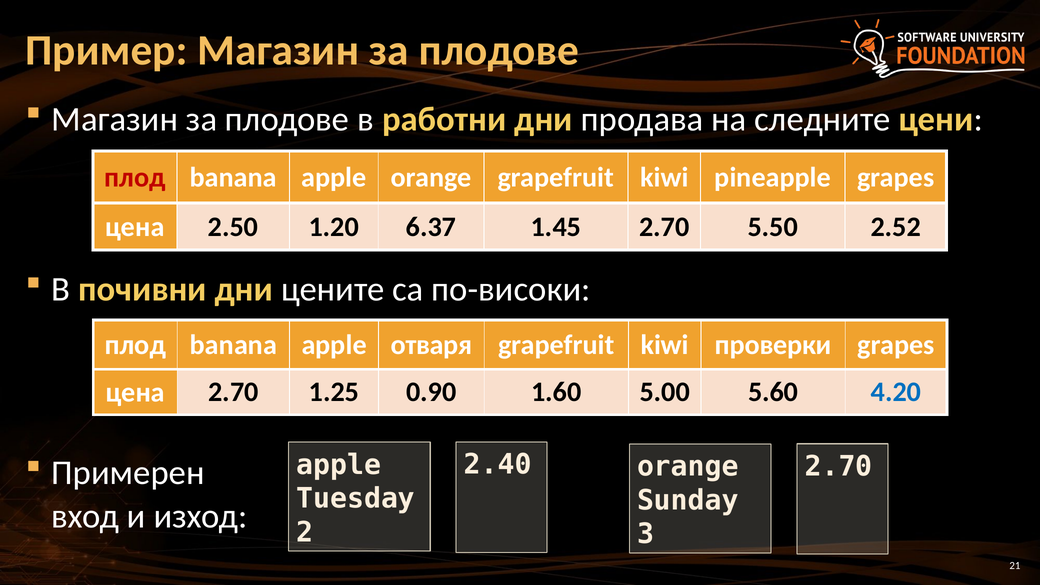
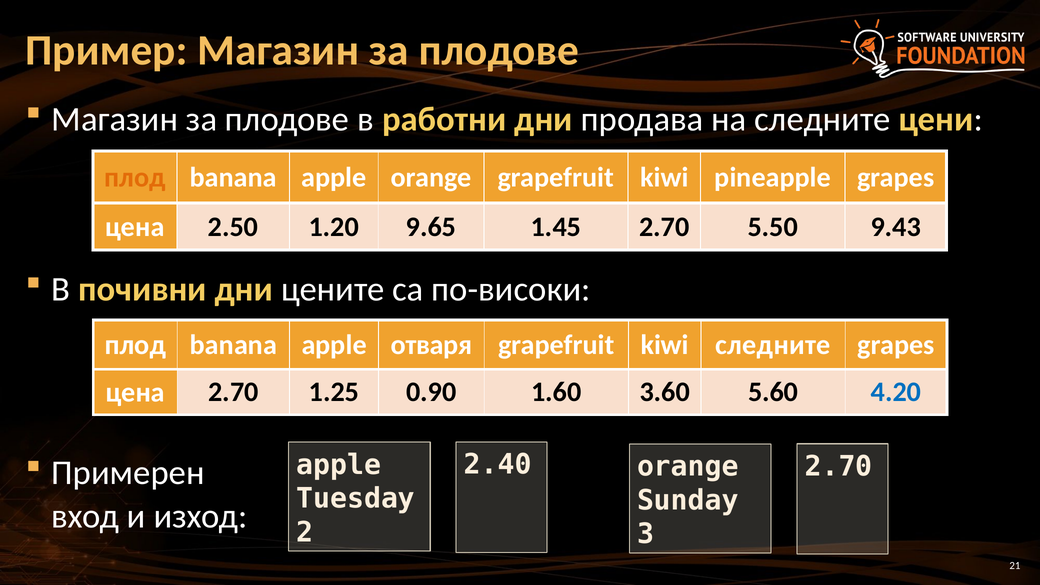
плод colour: red -> orange (135, 178)
6.37: 6.37 -> 9.65 (431, 227)
2.52: 2.52 -> 9.43 (896, 227)
kiwi проверки: проверки -> следните (773, 345)
5.00: 5.00 -> 3.60 (665, 392)
